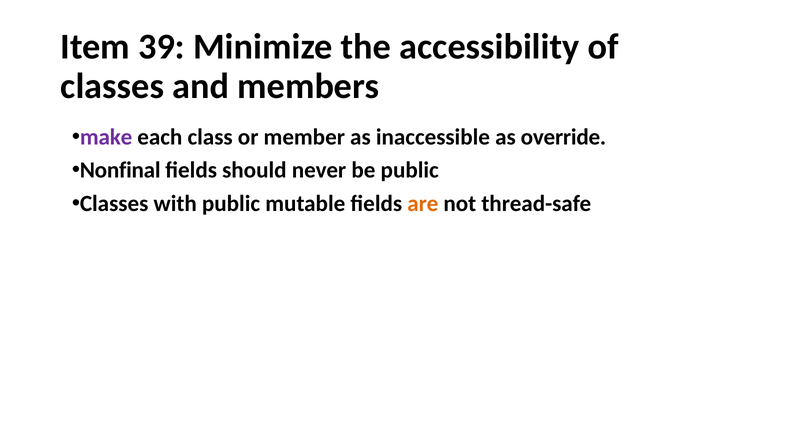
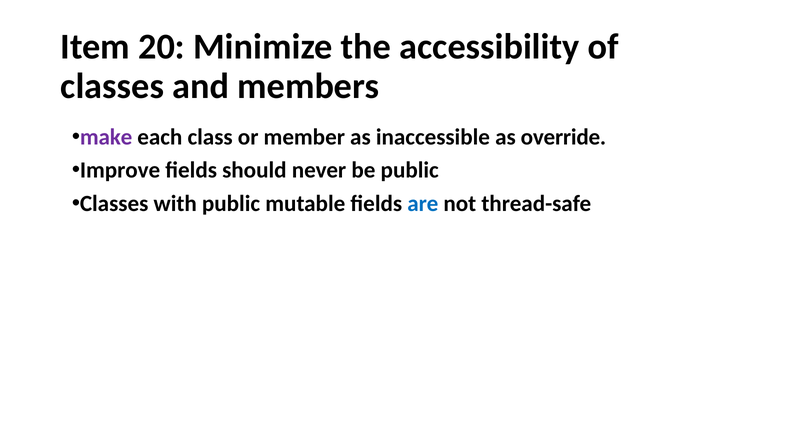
39: 39 -> 20 (161, 47)
Nonfinal: Nonfinal -> Improve (120, 170)
are colour: orange -> blue (423, 203)
